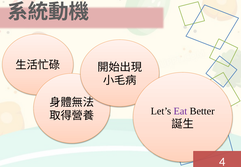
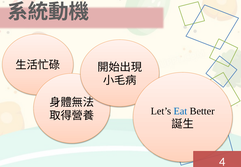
Eat colour: purple -> blue (180, 111)
